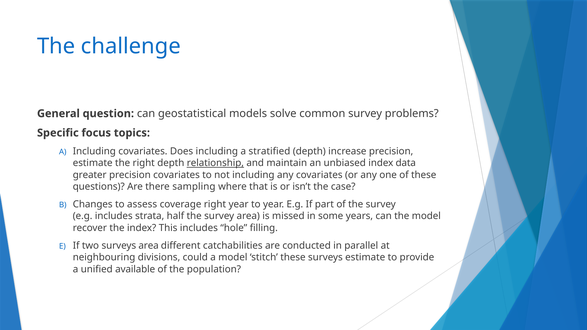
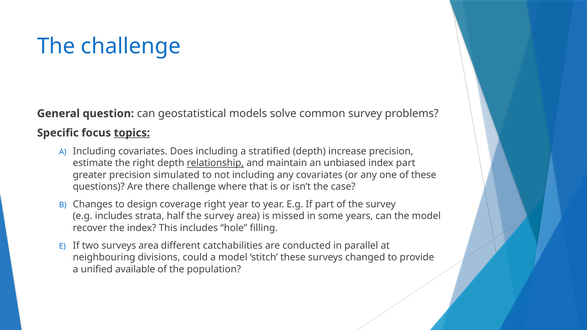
topics underline: none -> present (132, 133)
index data: data -> part (406, 163)
precision covariates: covariates -> simulated (176, 175)
there sampling: sampling -> challenge (194, 187)
assess: assess -> design (142, 204)
surveys estimate: estimate -> changed (365, 258)
